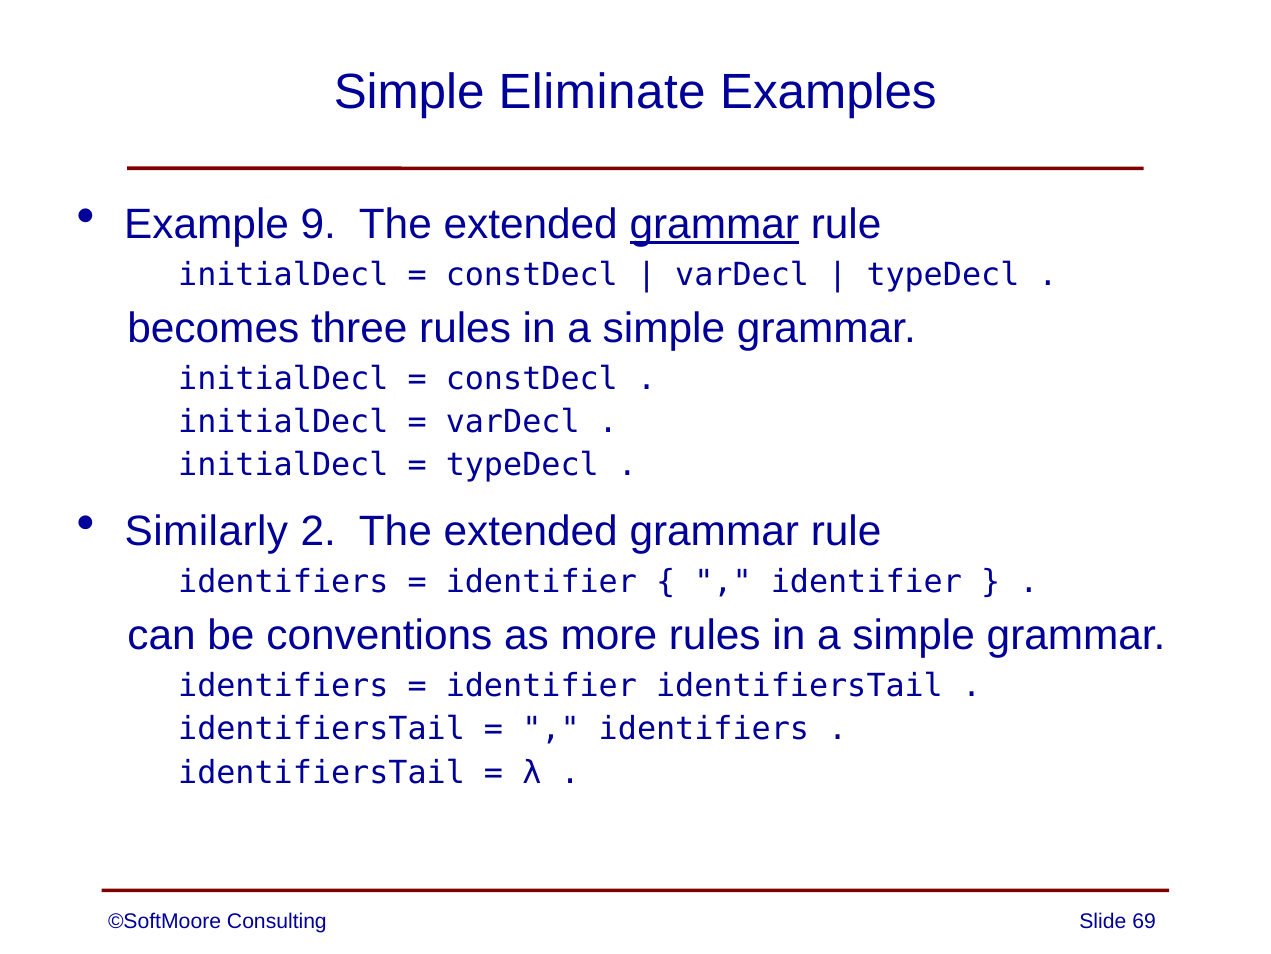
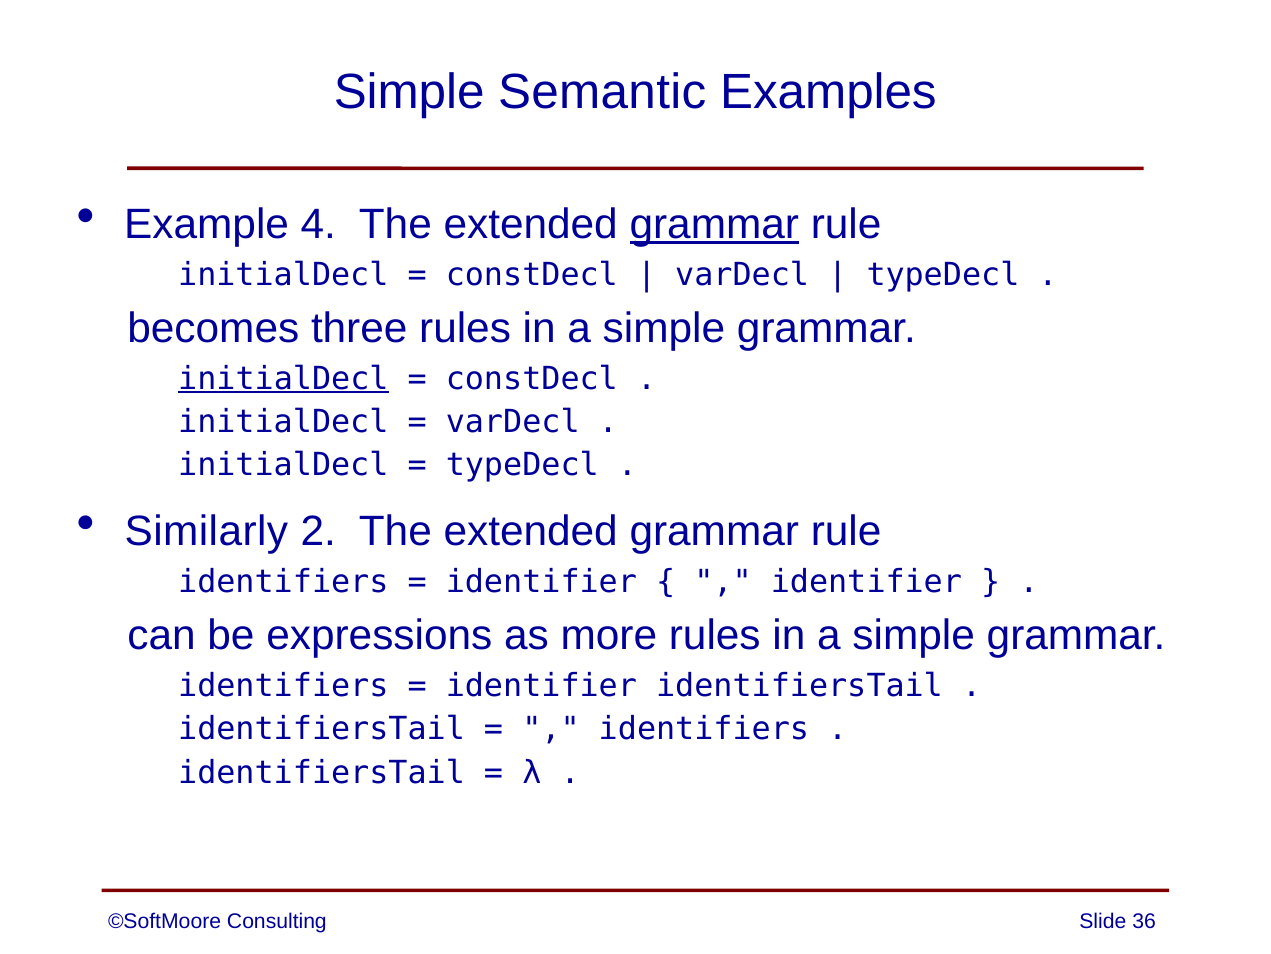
Eliminate: Eliminate -> Semantic (602, 92)
9: 9 -> 4 (318, 224)
initialDecl underline: none -> present (283, 378)
conventions: conventions -> expressions (379, 635)
69: 69 -> 36 (1144, 921)
